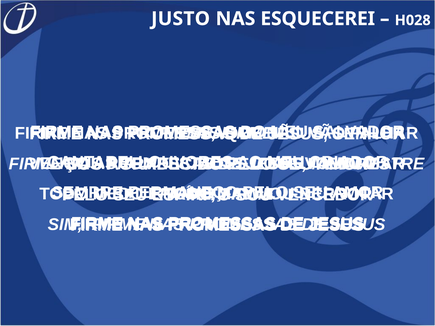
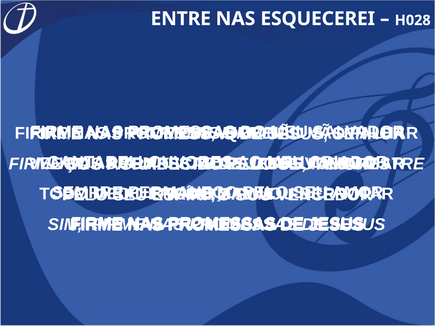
JUSTO: JUSTO -> ENTRE (181, 19)
